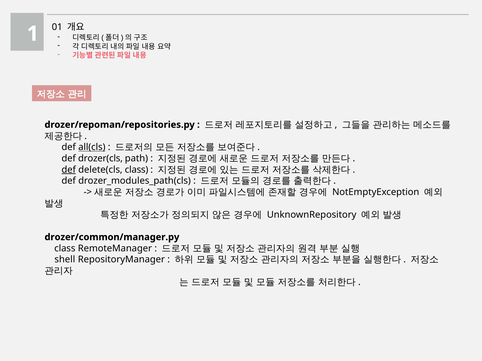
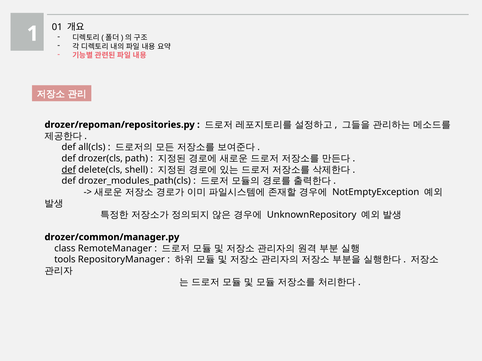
all(cls underline: present -> none (92, 147)
delete(cls class: class -> shell (137, 170)
shell: shell -> tools (65, 260)
